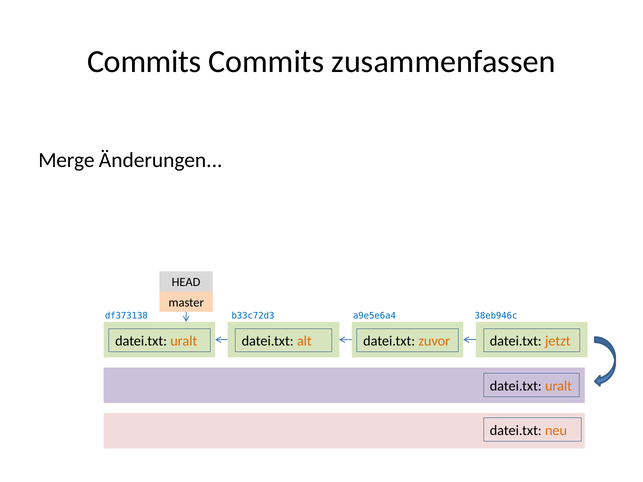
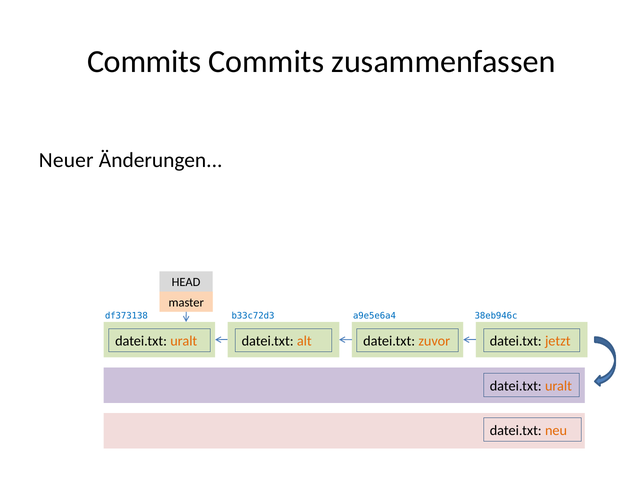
Merge: Merge -> Neuer (66, 160)
